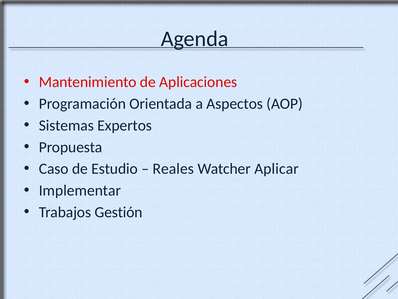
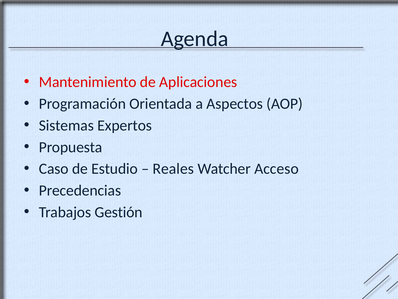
Aplicar: Aplicar -> Acceso (277, 169)
Implementar: Implementar -> Precedencias (80, 190)
